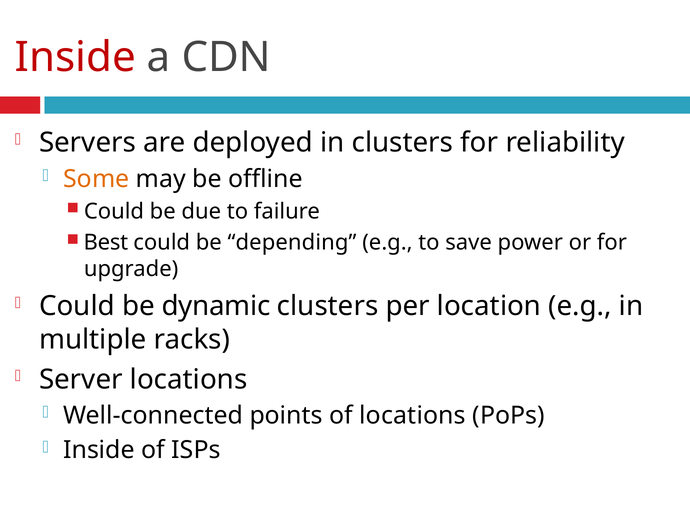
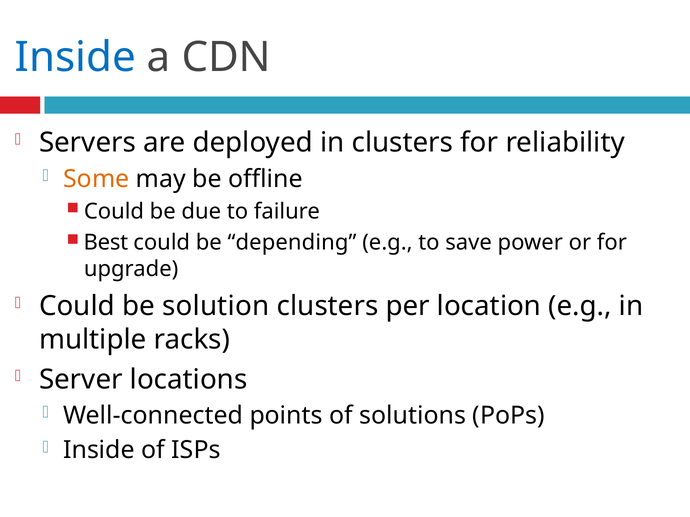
Inside colour: red -> blue (75, 58)
dynamic: dynamic -> solution (216, 306)
of locations: locations -> solutions (413, 416)
